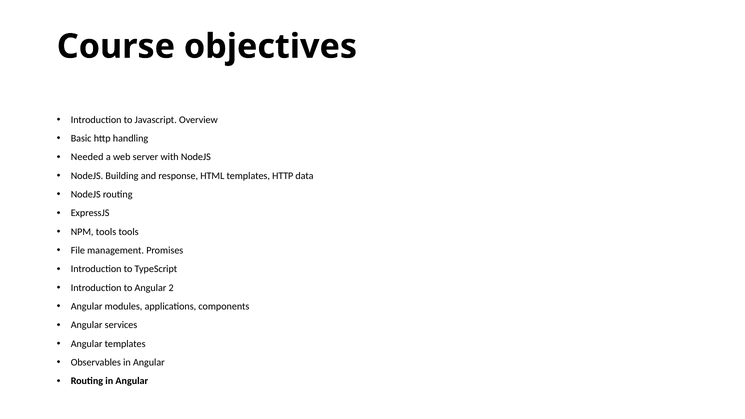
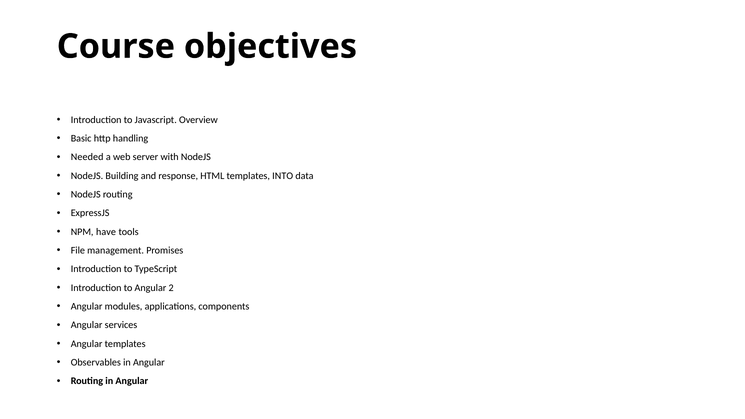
templates HTTP: HTTP -> INTO (283, 176)
NPM tools: tools -> have (106, 232)
